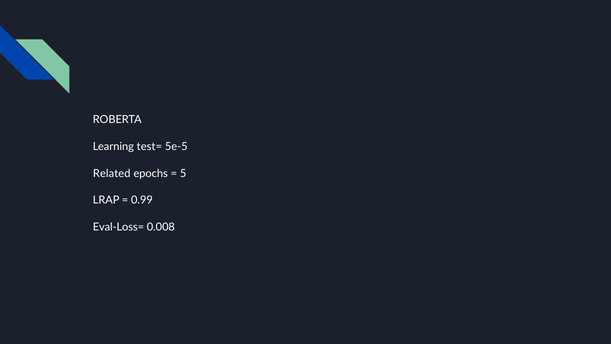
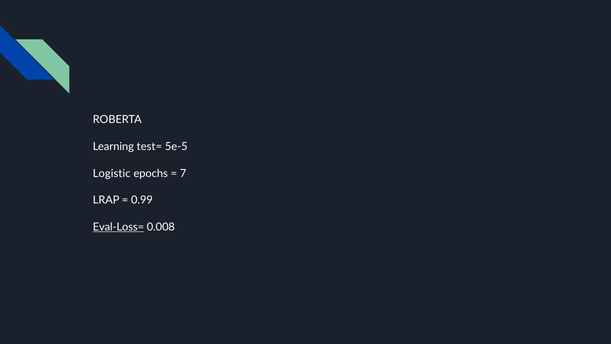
Related: Related -> Logistic (112, 173)
5: 5 -> 7 (183, 173)
Eval-Loss= underline: none -> present (118, 227)
